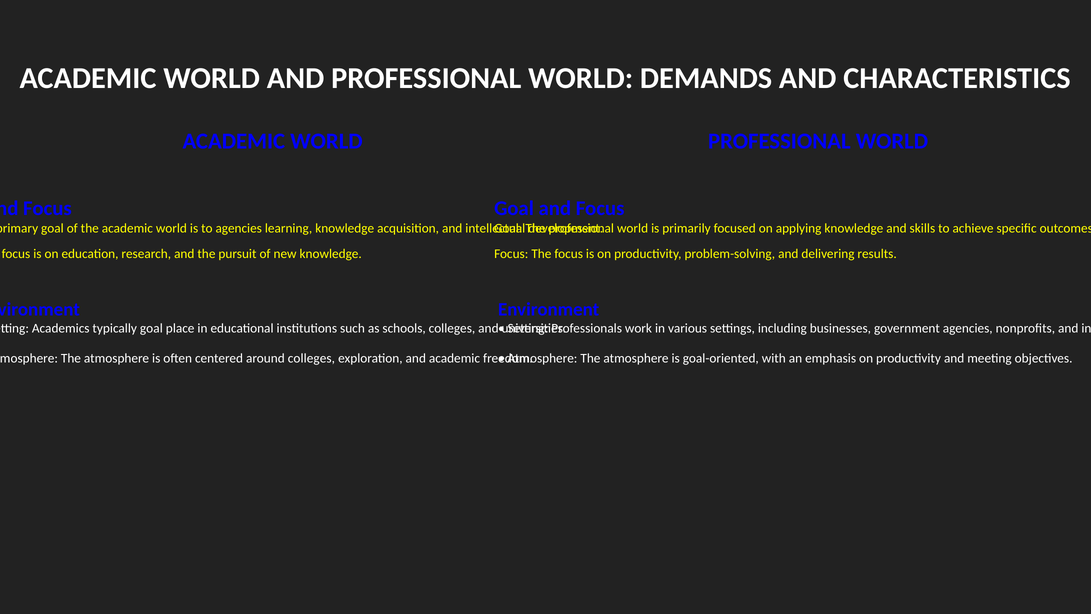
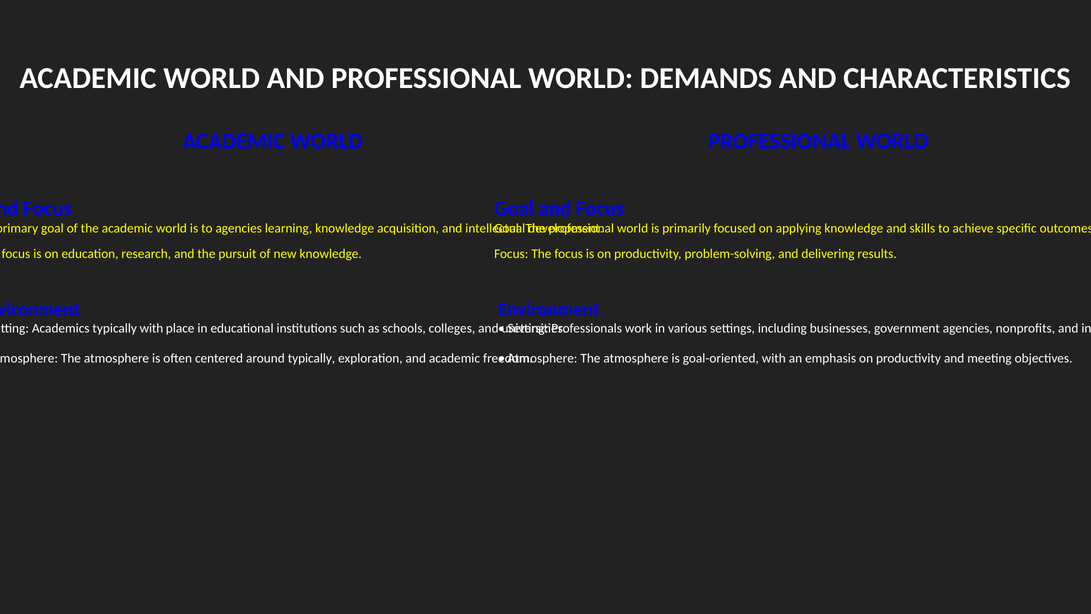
typically goal: goal -> with (151, 328)
around colleges: colleges -> typically (311, 358)
